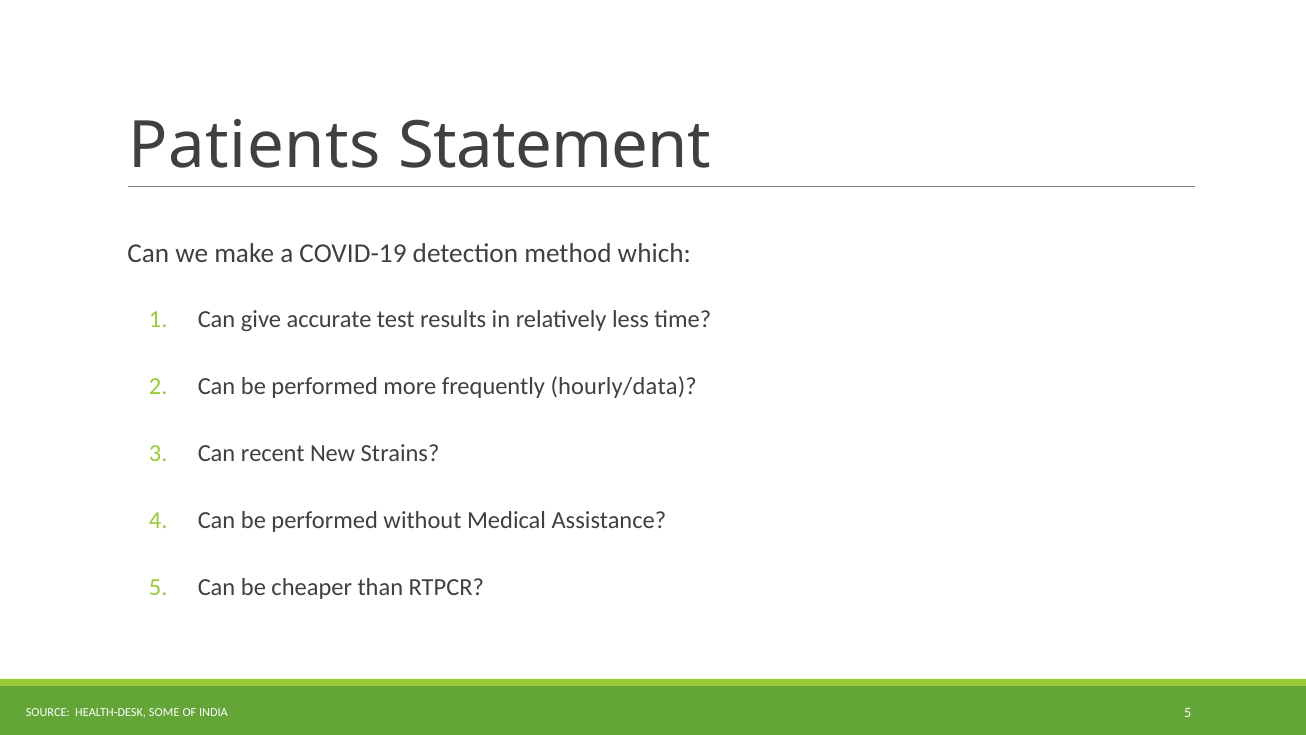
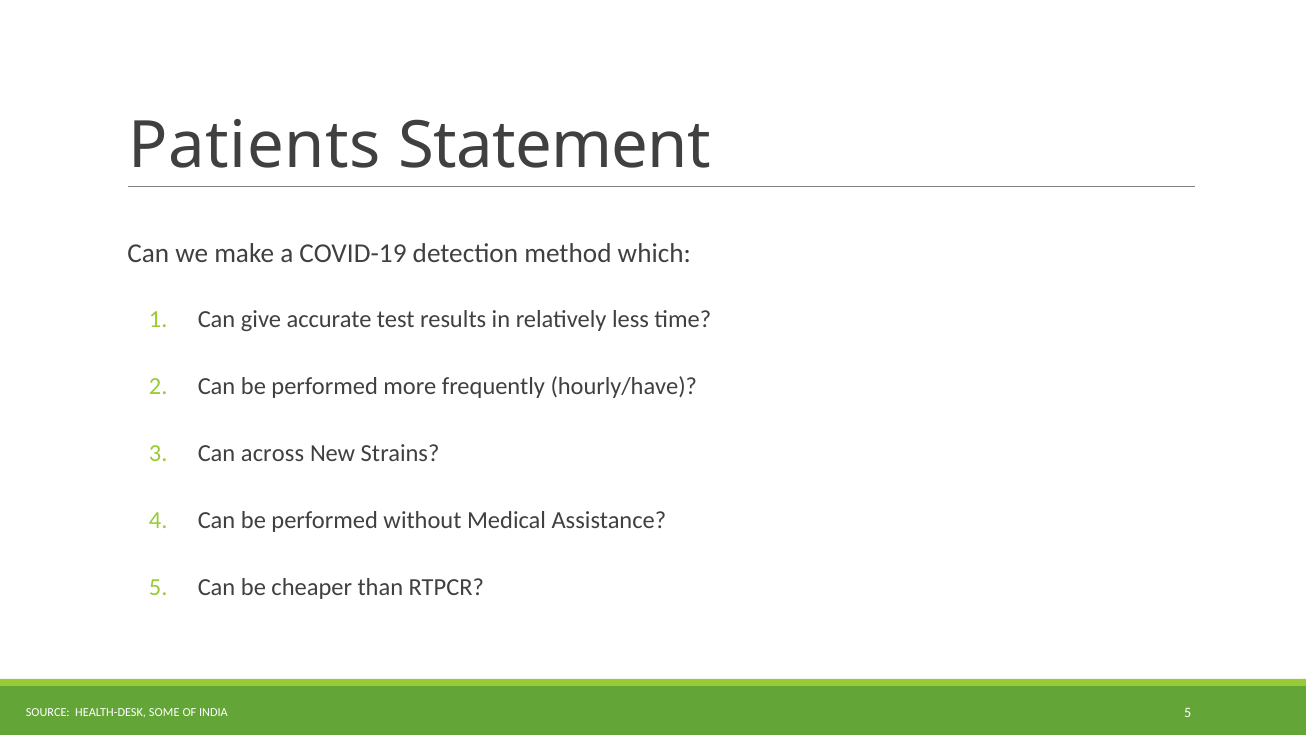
hourly/data: hourly/data -> hourly/have (624, 386)
recent: recent -> across (273, 453)
